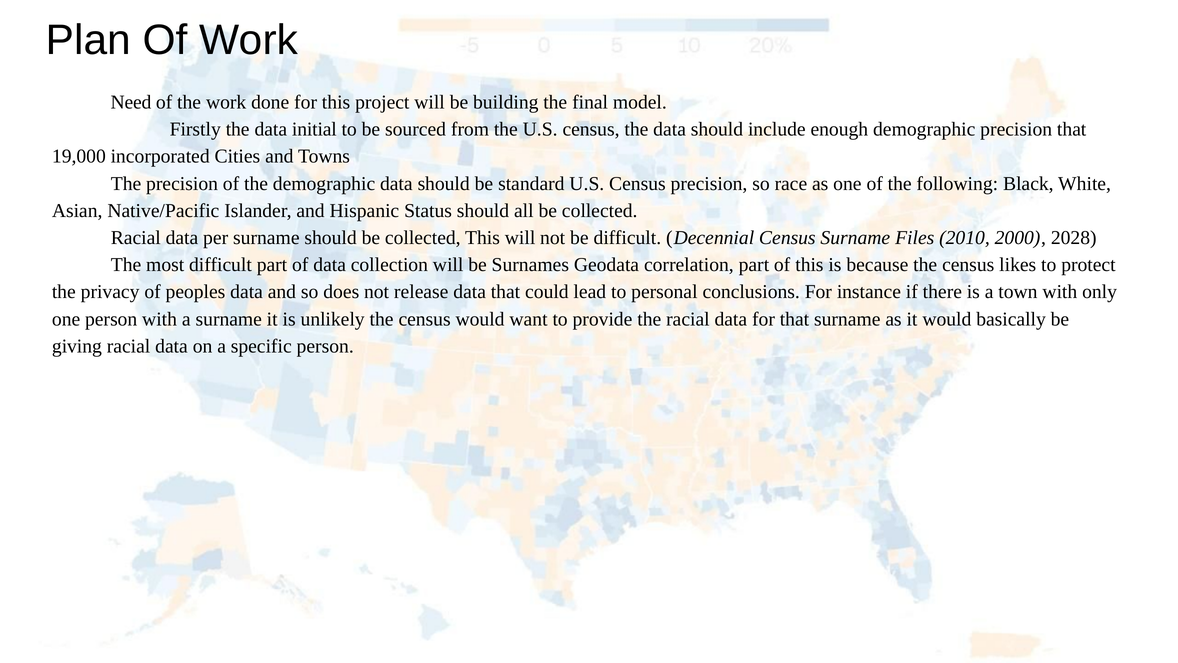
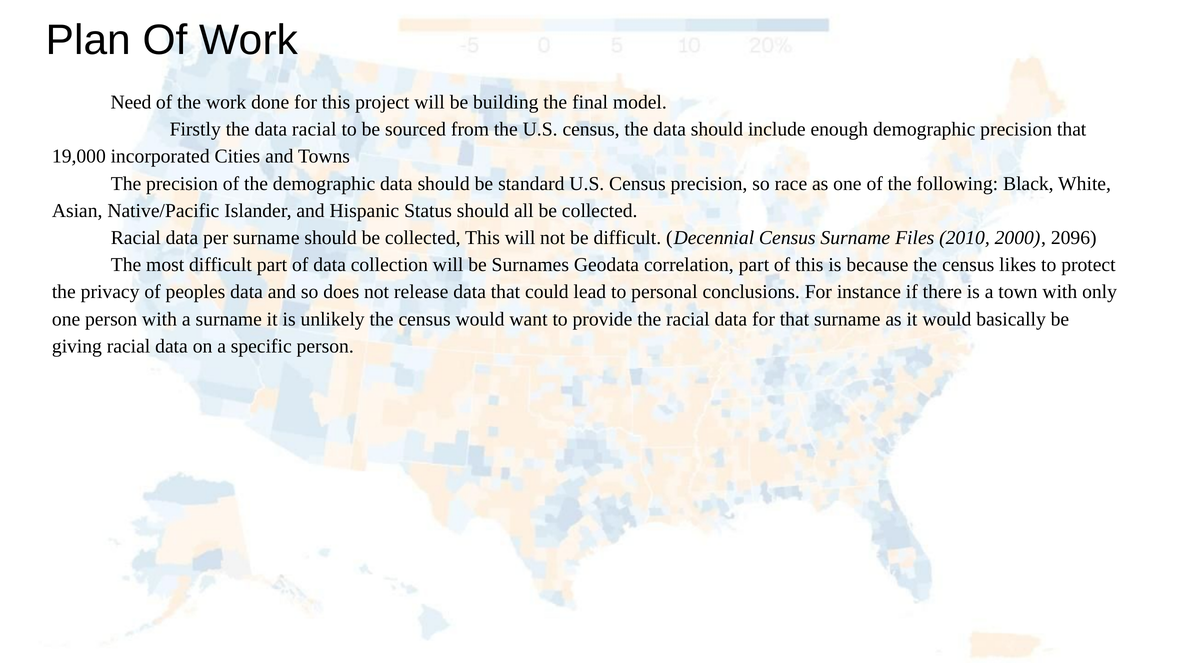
data initial: initial -> racial (314, 129)
2028: 2028 -> 2096 (1074, 238)
